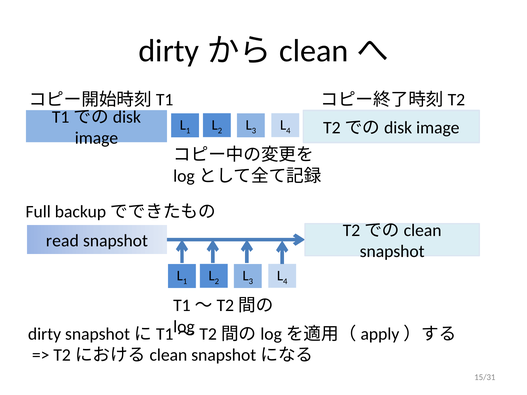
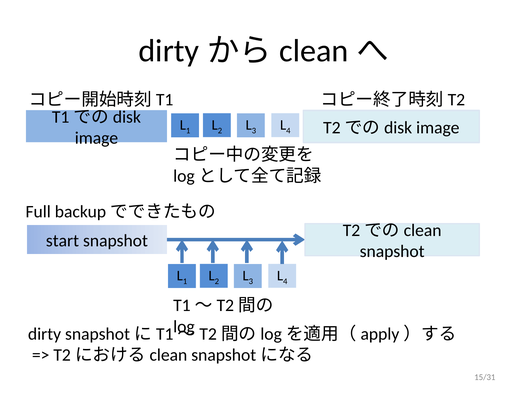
read: read -> start (62, 241)
